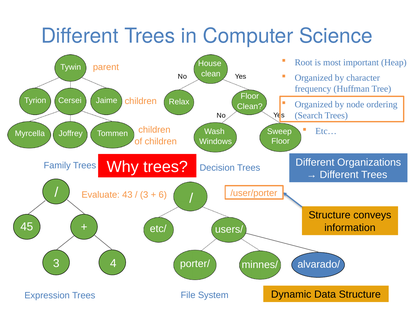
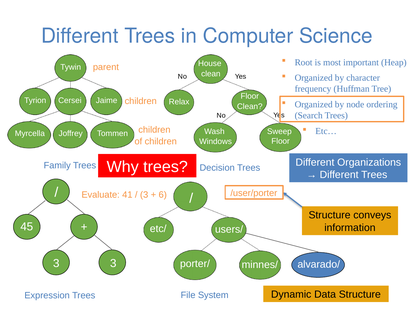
43: 43 -> 41 (127, 195)
3 4: 4 -> 3 (113, 264)
